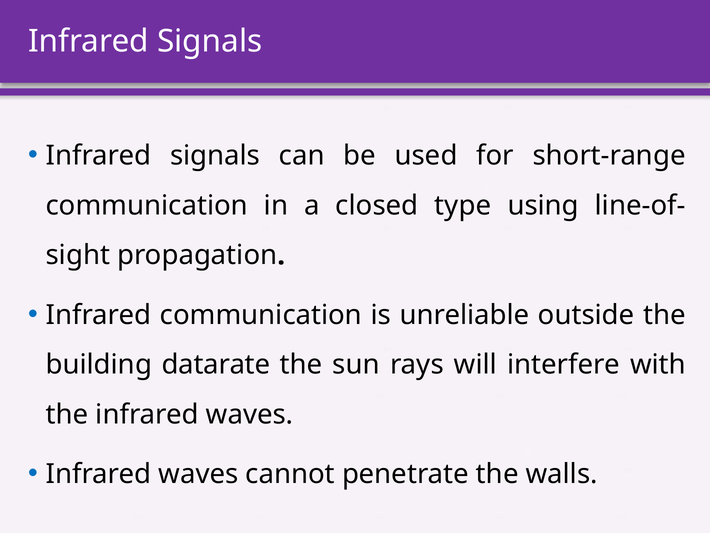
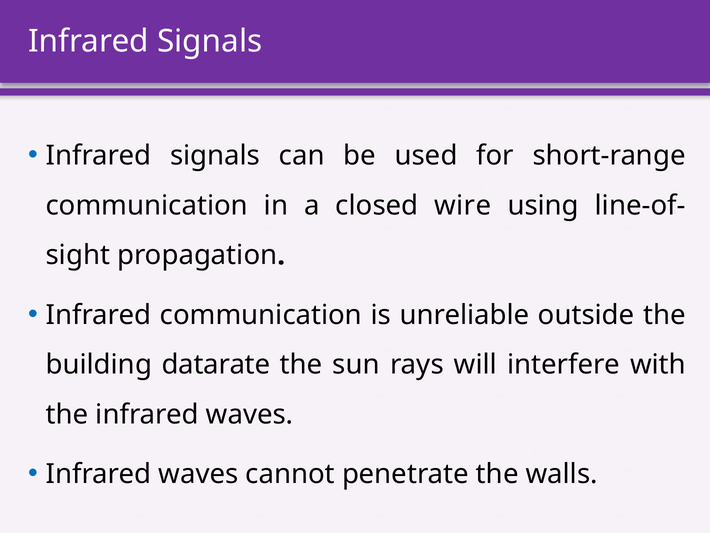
type: type -> wire (463, 205)
